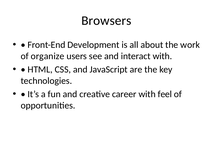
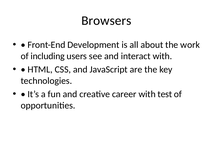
organize: organize -> including (48, 56)
feel: feel -> test (165, 94)
